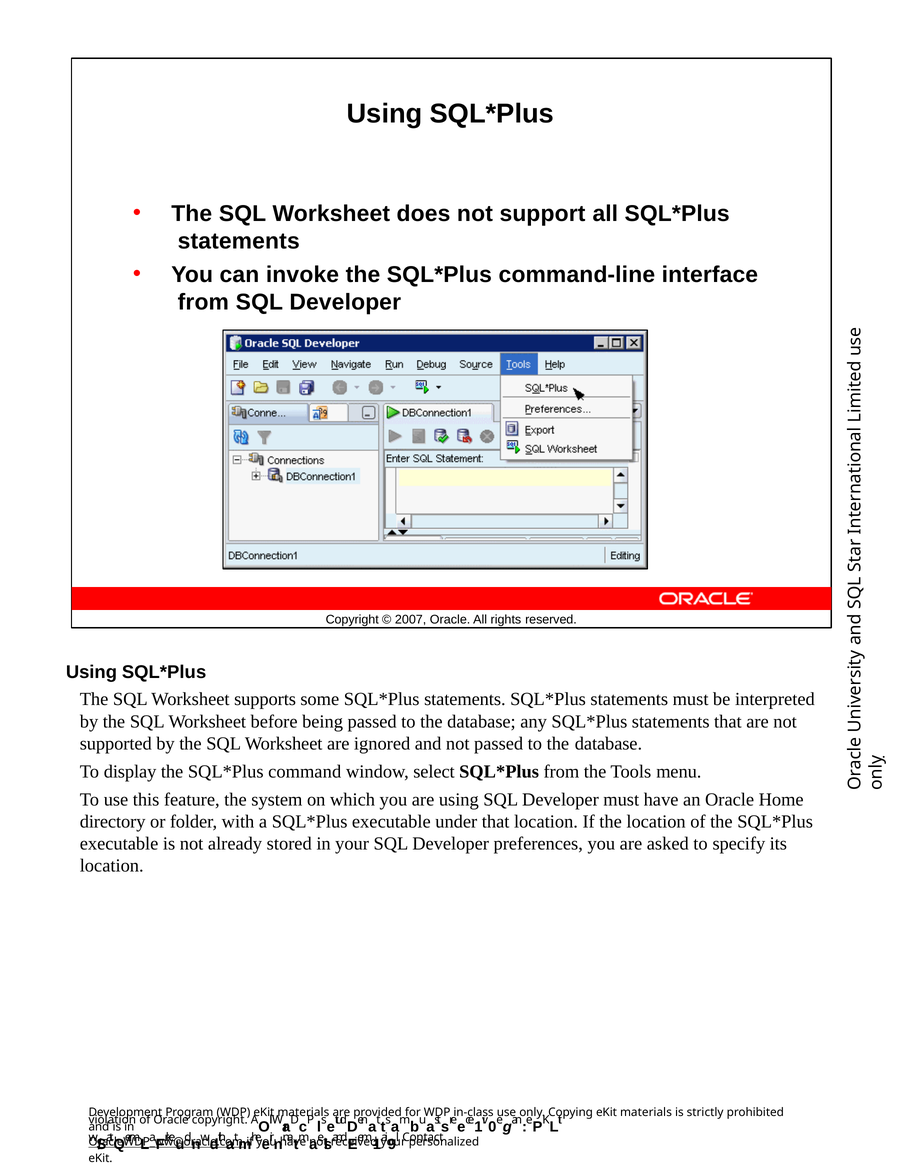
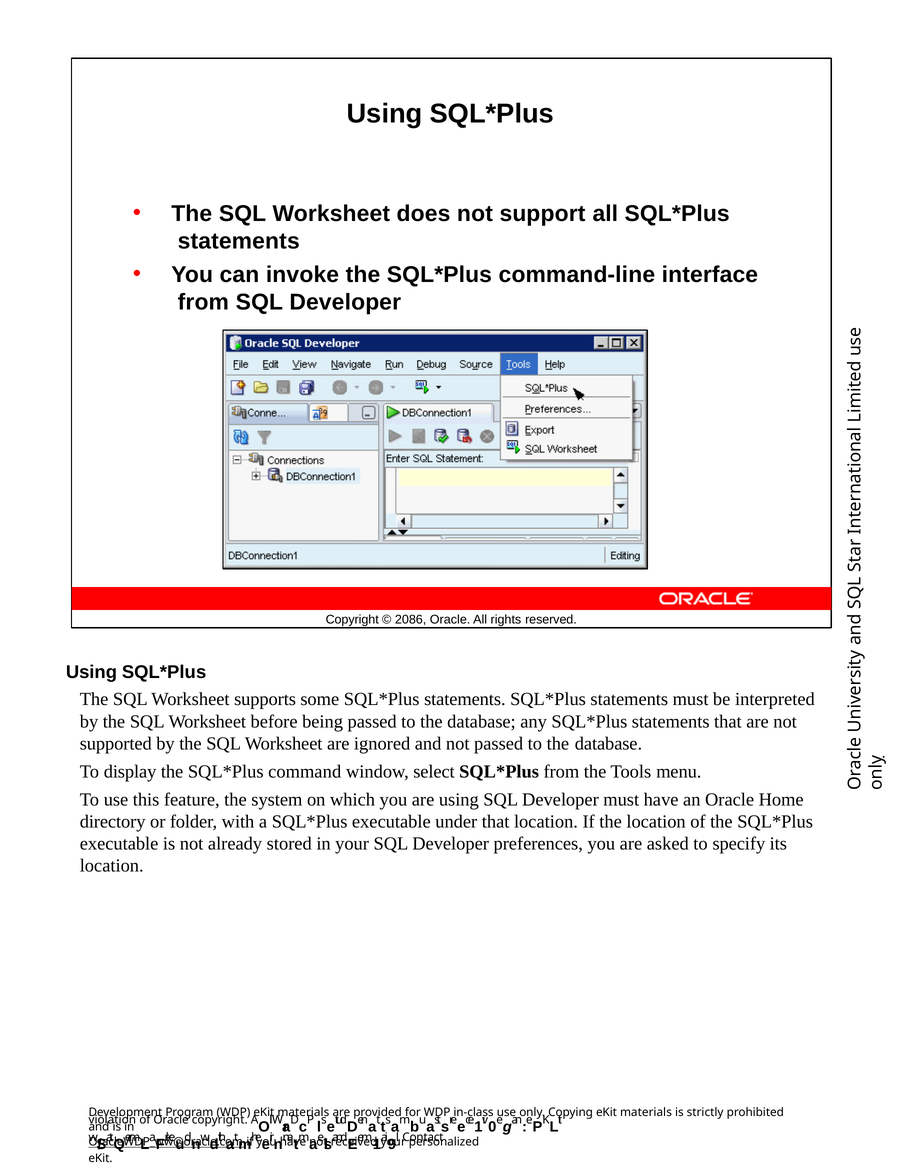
2007: 2007 -> 2086 (411, 620)
